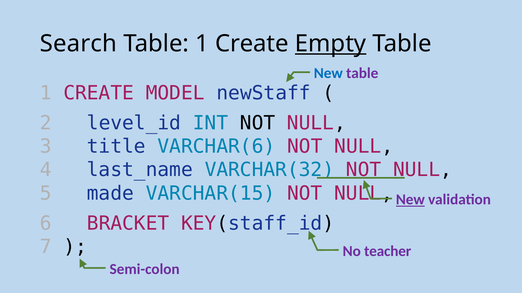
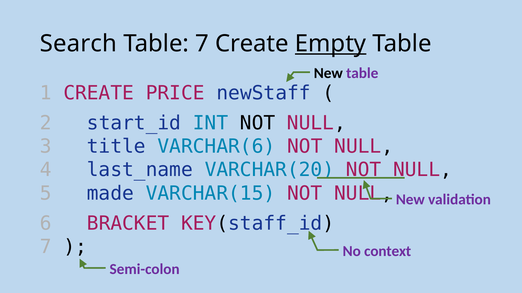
1: 1 -> 7 (202, 44)
New colour: blue -> black (328, 73)
MODEL: MODEL -> PRICE (175, 93)
level_id: level_id -> start_id (134, 123)
VARCHAR(32: VARCHAR(32 -> VARCHAR(20 (269, 170)
New underline: present -> none (410, 200)
teacher: teacher -> context (388, 252)
